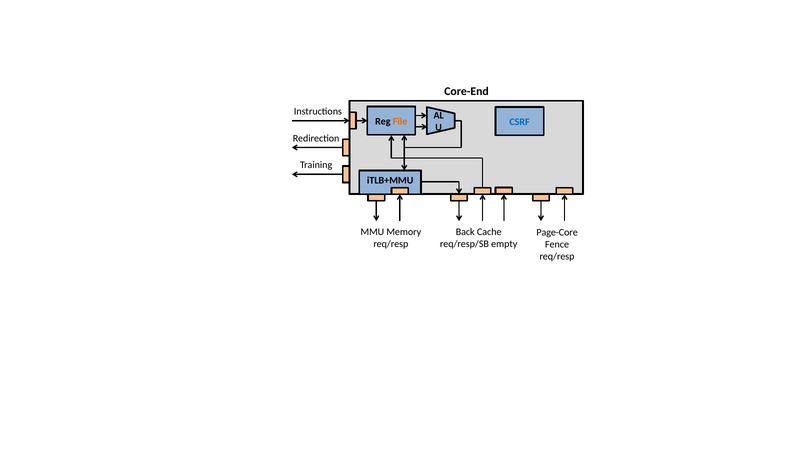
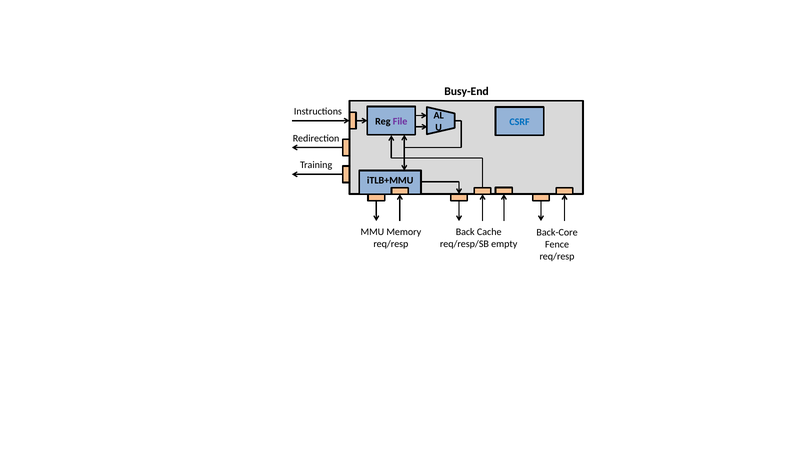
Core-End: Core-End -> Busy-End (467, 91)
File colour: orange -> purple (400, 121)
Page-Core: Page-Core -> Back-Core (557, 232)
